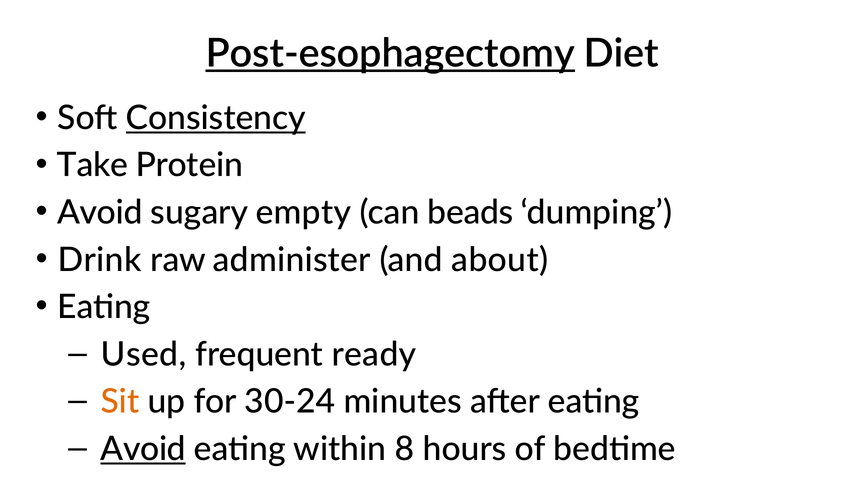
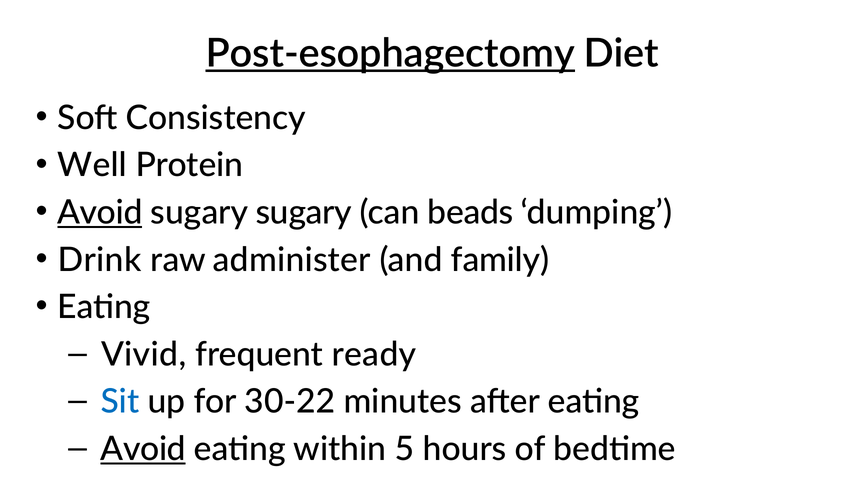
Consistency underline: present -> none (216, 118)
Take: Take -> Well (92, 165)
Avoid underline: none -> present (100, 212)
sugary empty: empty -> sugary (304, 212)
about: about -> family (500, 260)
Used: Used -> Vivid (144, 354)
Sit colour: orange -> blue (120, 401)
30-24: 30-24 -> 30-22 (290, 401)
8: 8 -> 5 (404, 449)
